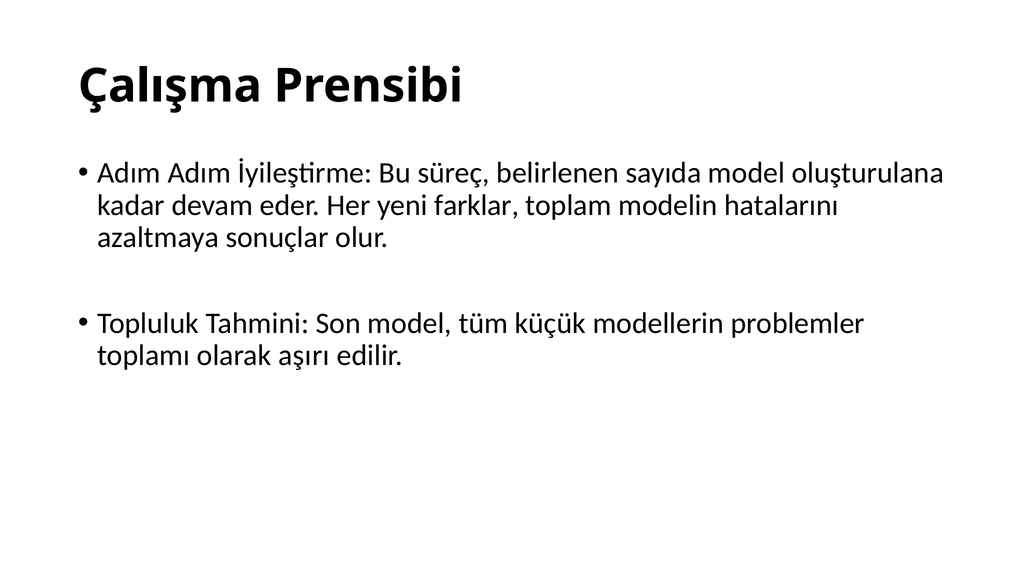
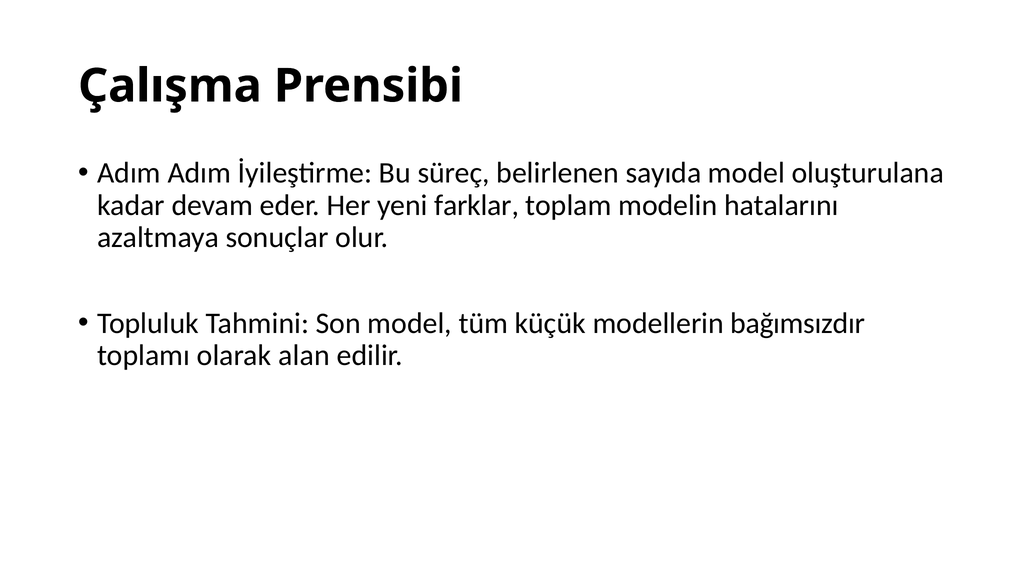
problemler: problemler -> bağımsızdır (798, 323)
aşırı: aşırı -> alan (304, 355)
